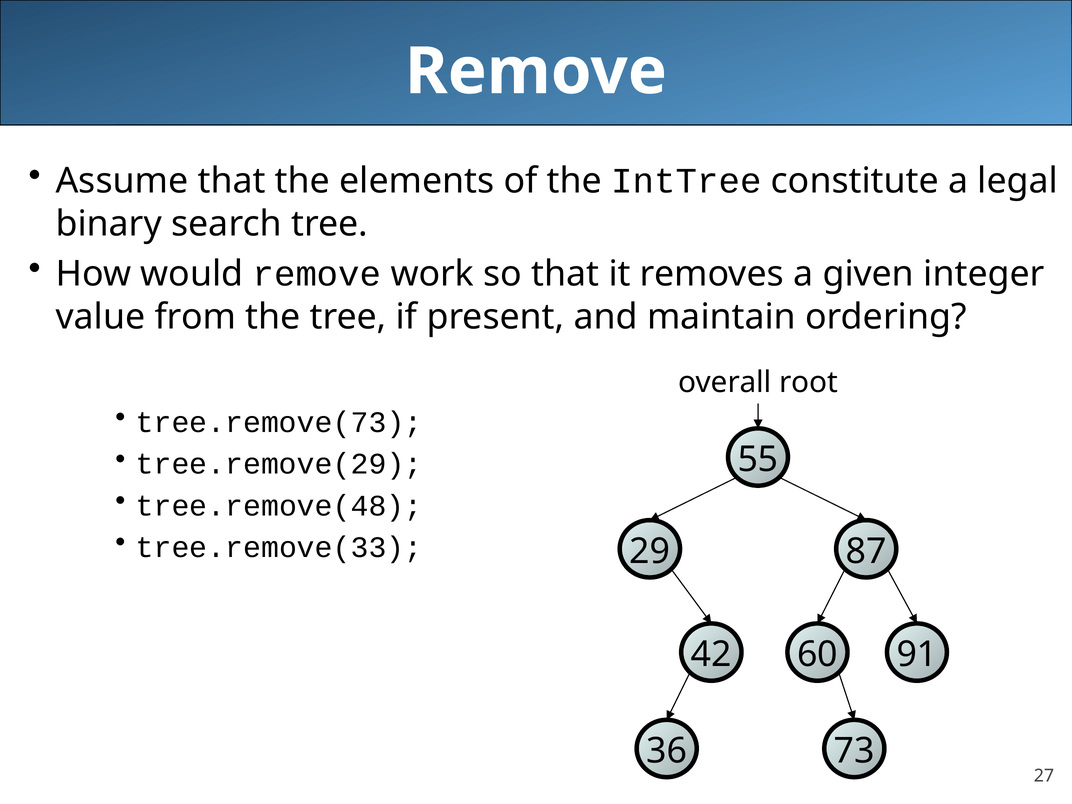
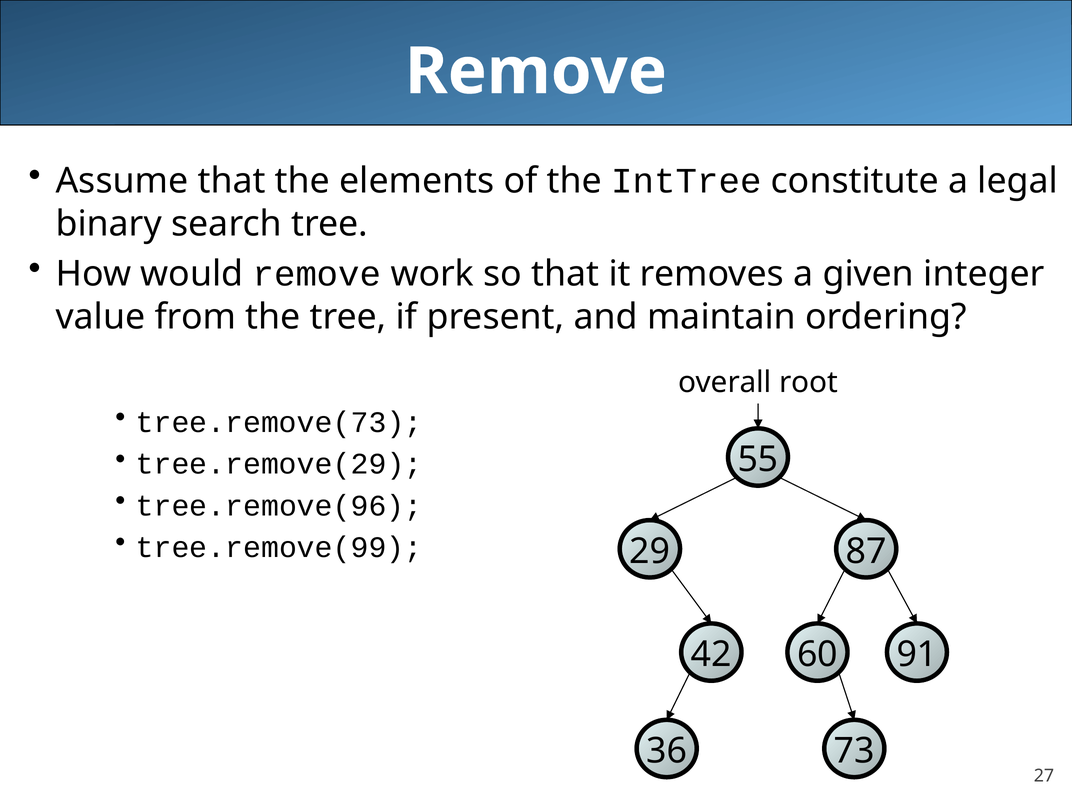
tree.remove(48: tree.remove(48 -> tree.remove(96 (279, 506)
tree.remove(33: tree.remove(33 -> tree.remove(99 (279, 547)
